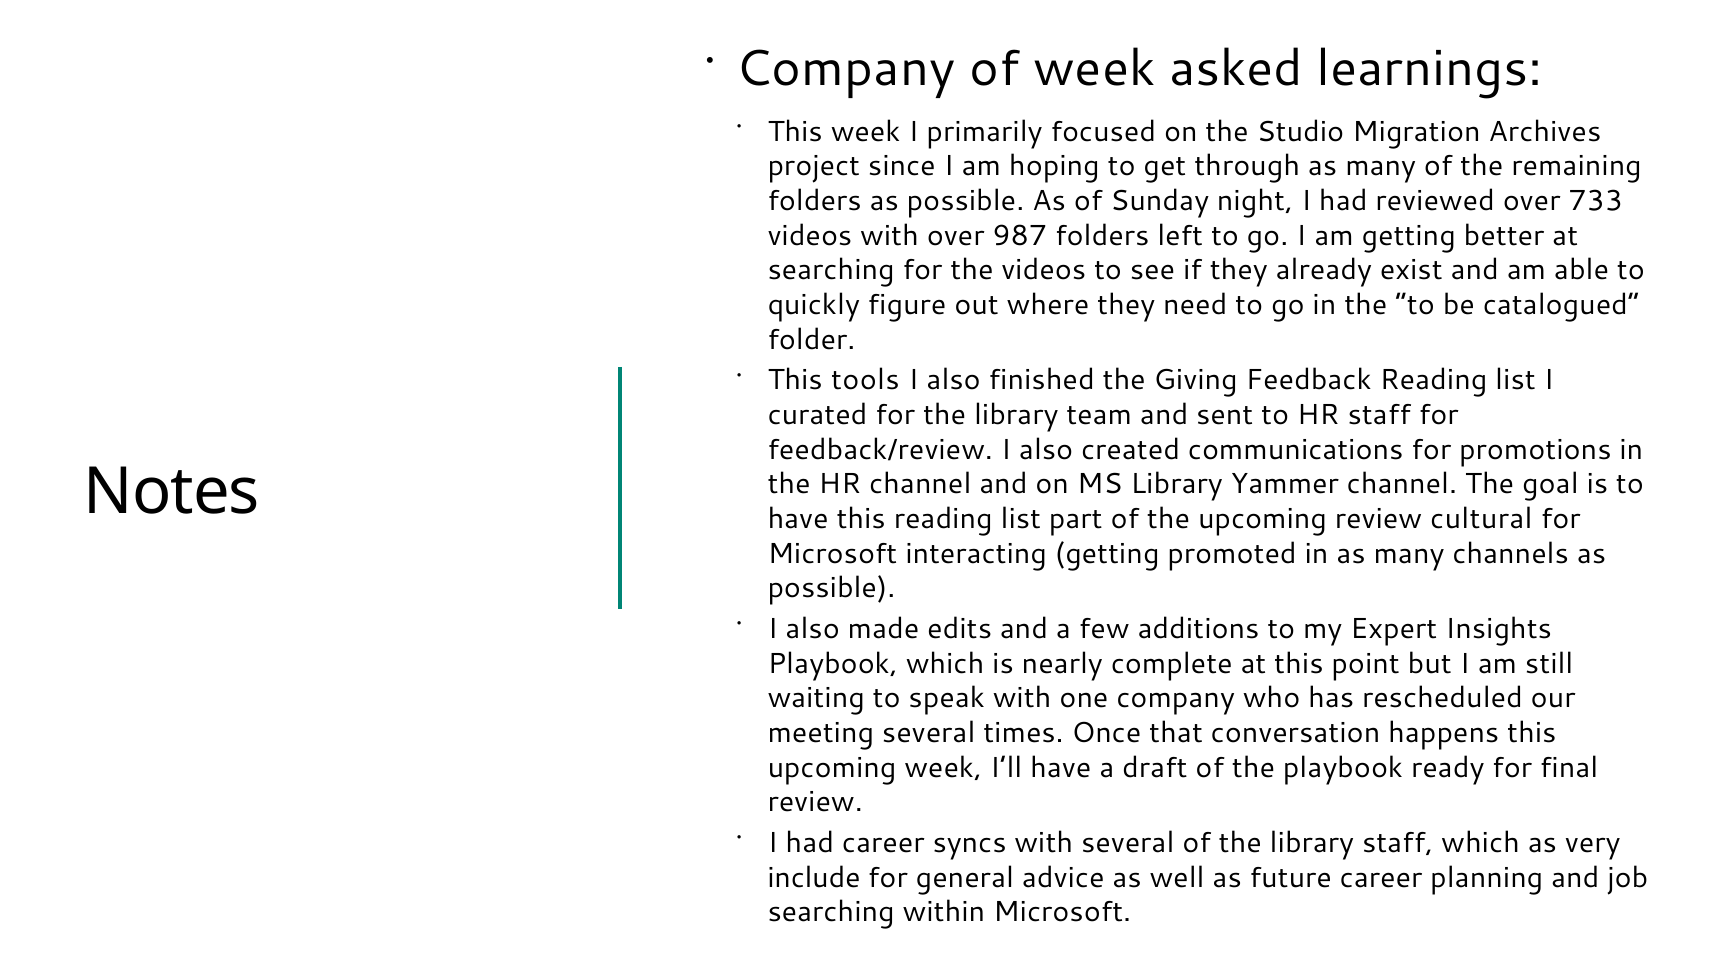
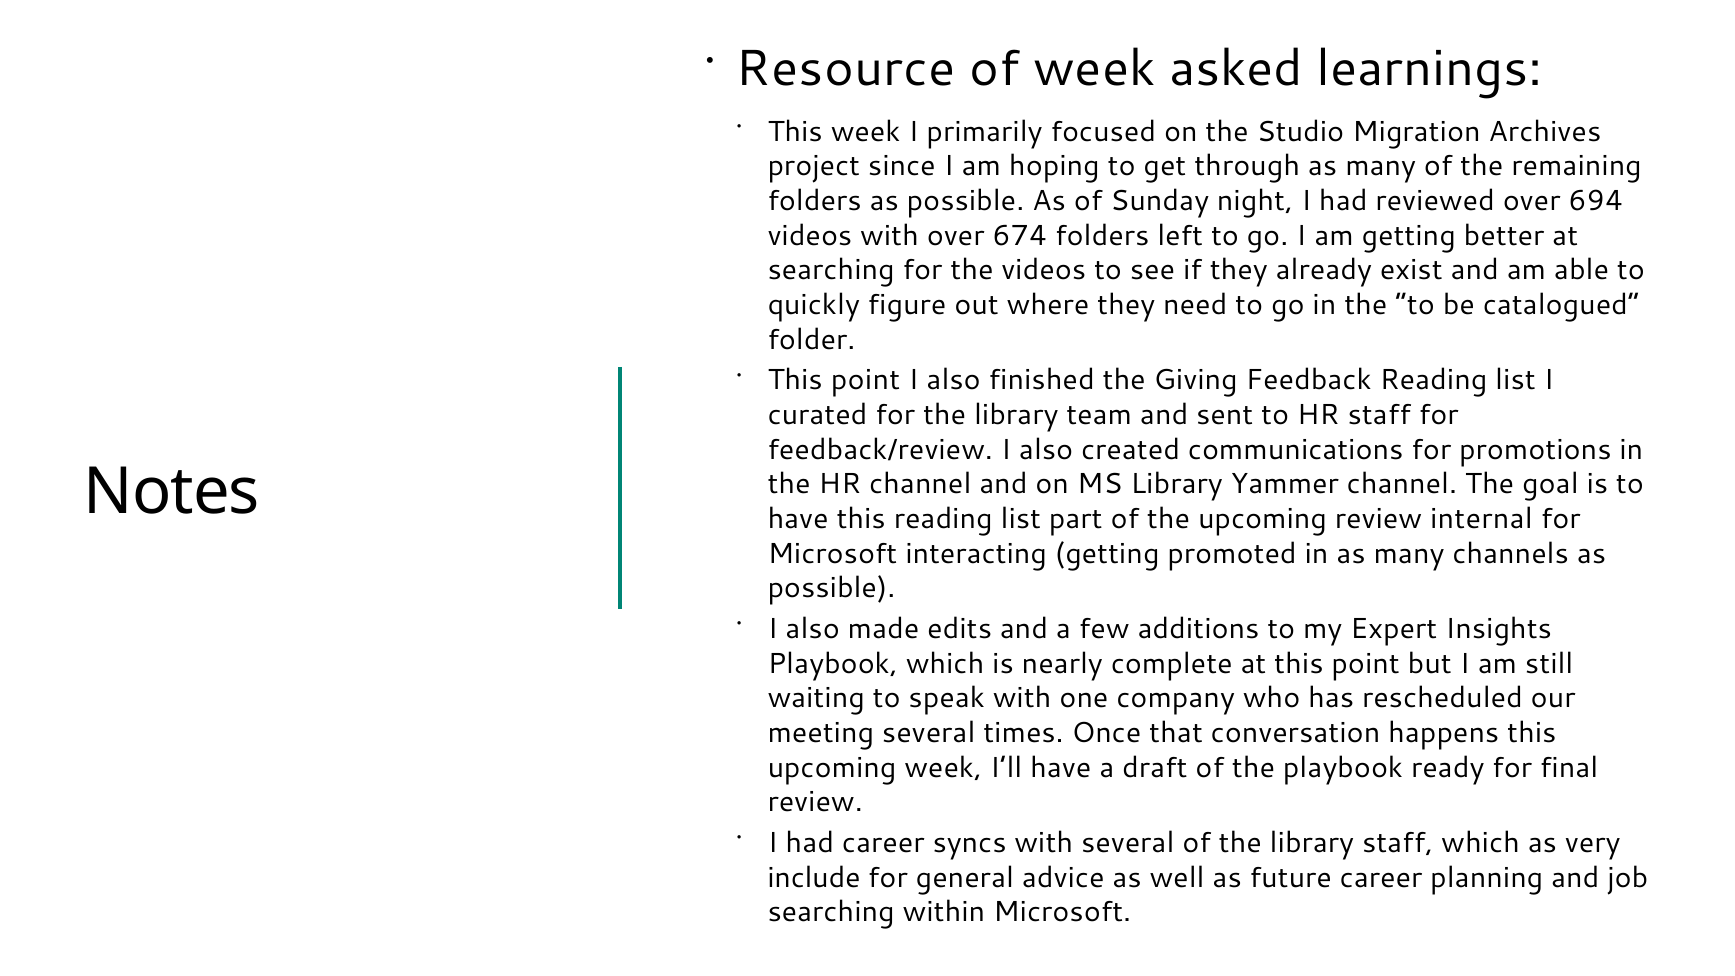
Company: Company -> Resource (846, 69)
733: 733 -> 694 (1596, 201)
987: 987 -> 674 (1020, 236)
tools: tools -> point (866, 380)
cultural: cultural -> internal (1481, 519)
